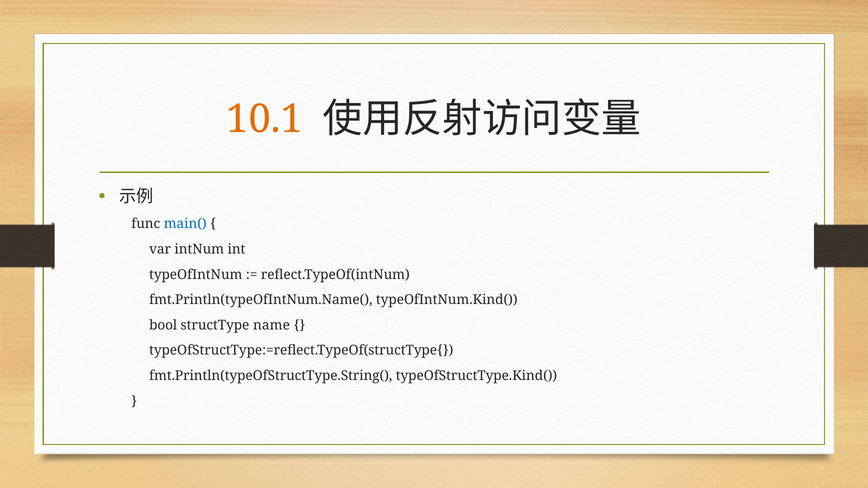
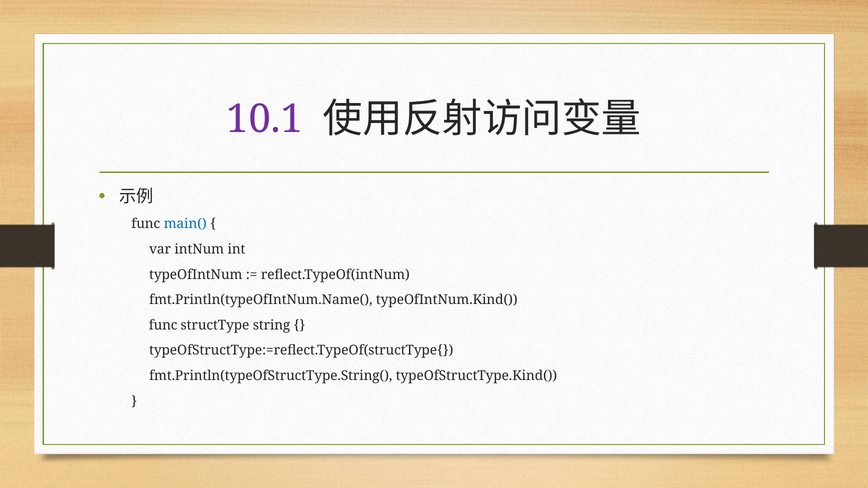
10.1 colour: orange -> purple (265, 119)
bool: bool -> func (163, 325)
name: name -> string (272, 325)
